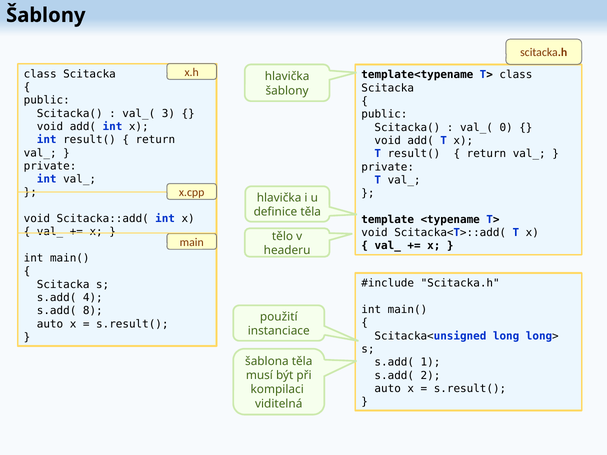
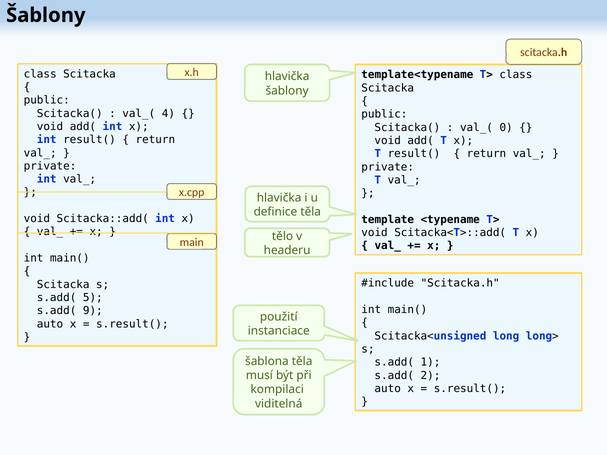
3: 3 -> 4 (168, 113)
4: 4 -> 5 (93, 298)
8: 8 -> 9 (93, 311)
